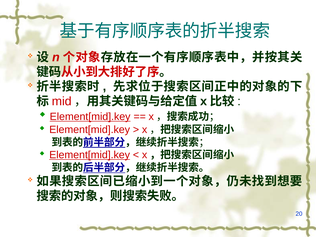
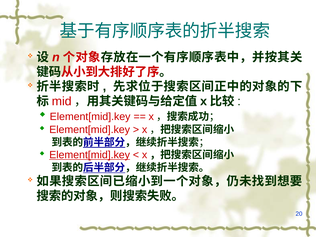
Element[mid].key underline: present -> none (90, 117)
